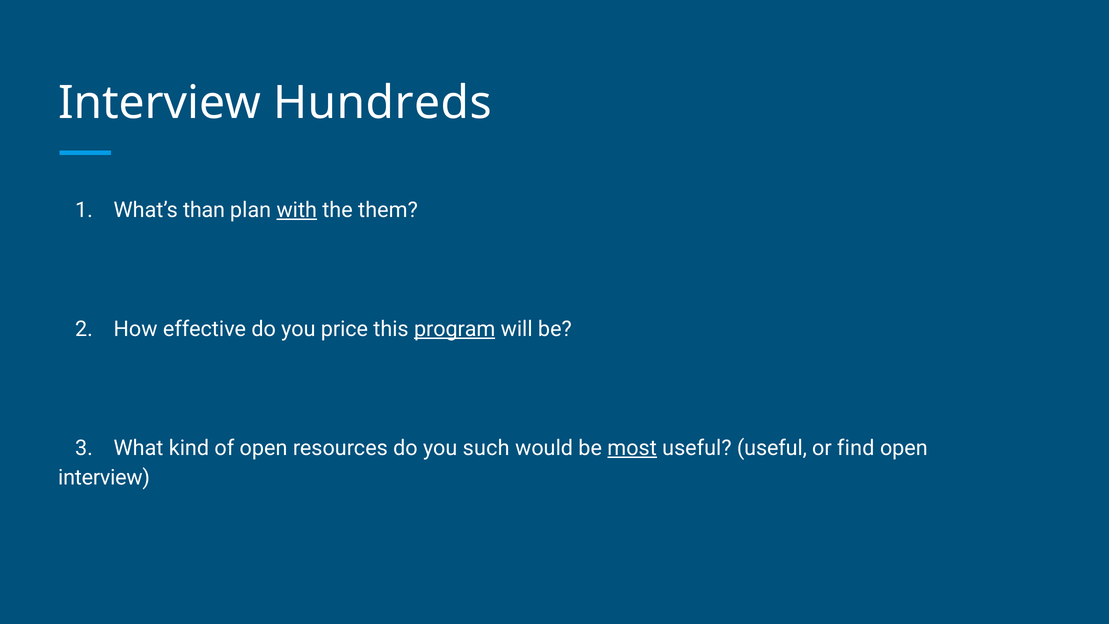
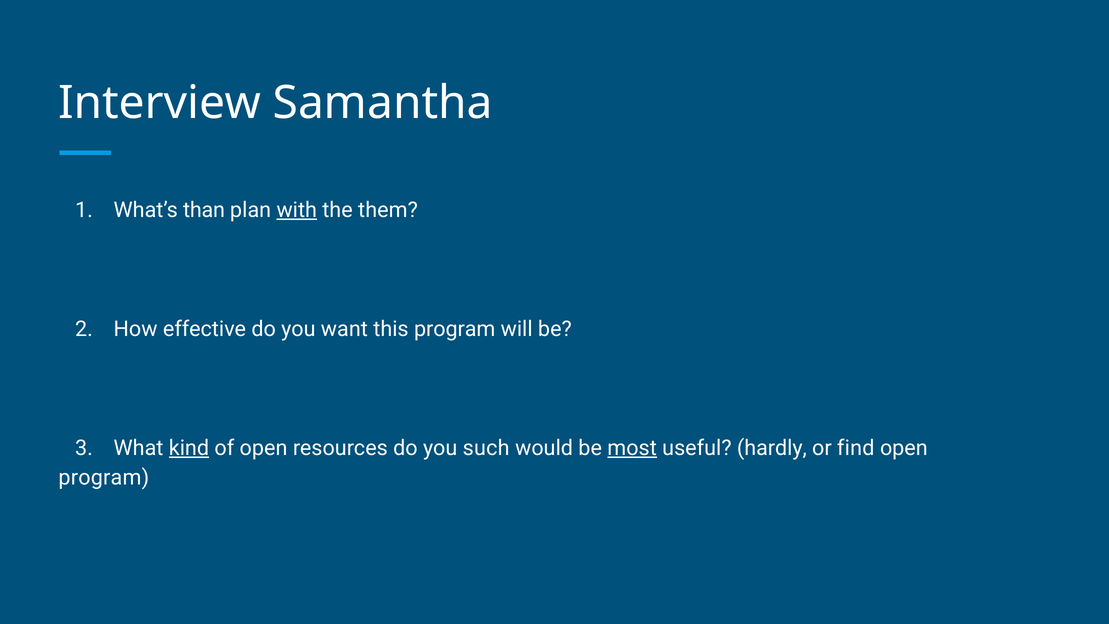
Hundreds: Hundreds -> Samantha (383, 103)
price: price -> want (344, 329)
program underline: present -> none (455, 329)
kind underline: none -> present (189, 448)
useful useful: useful -> hardly (772, 448)
interview: interview -> program (104, 478)
